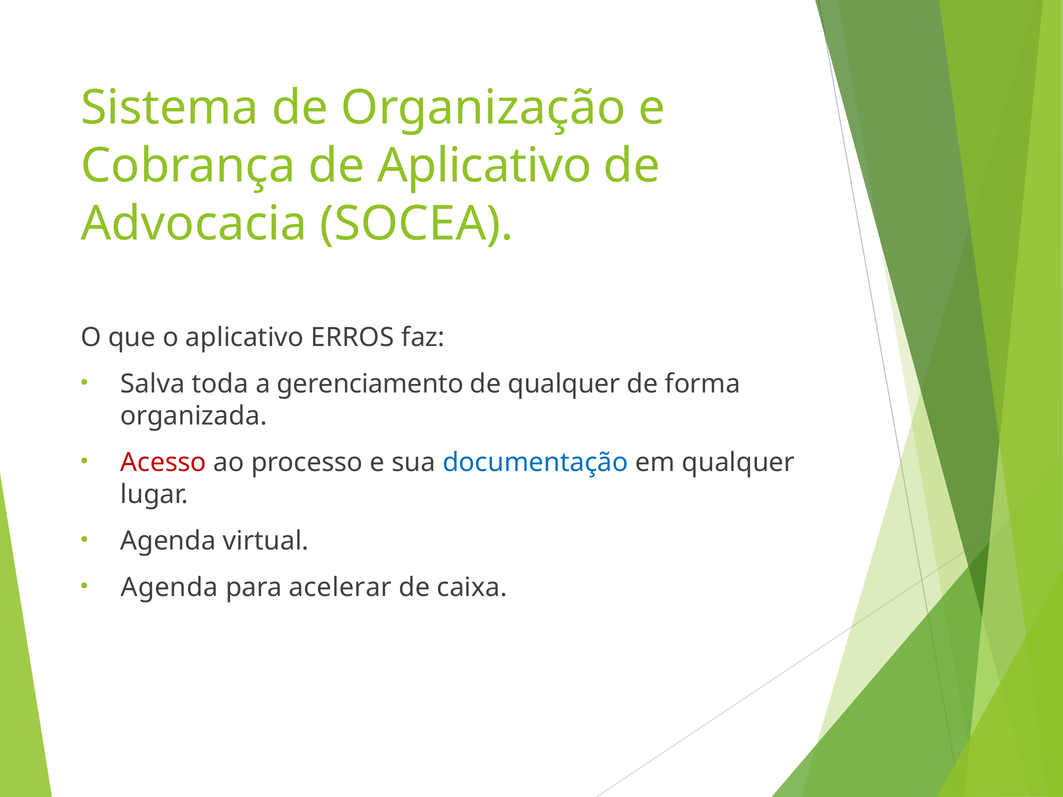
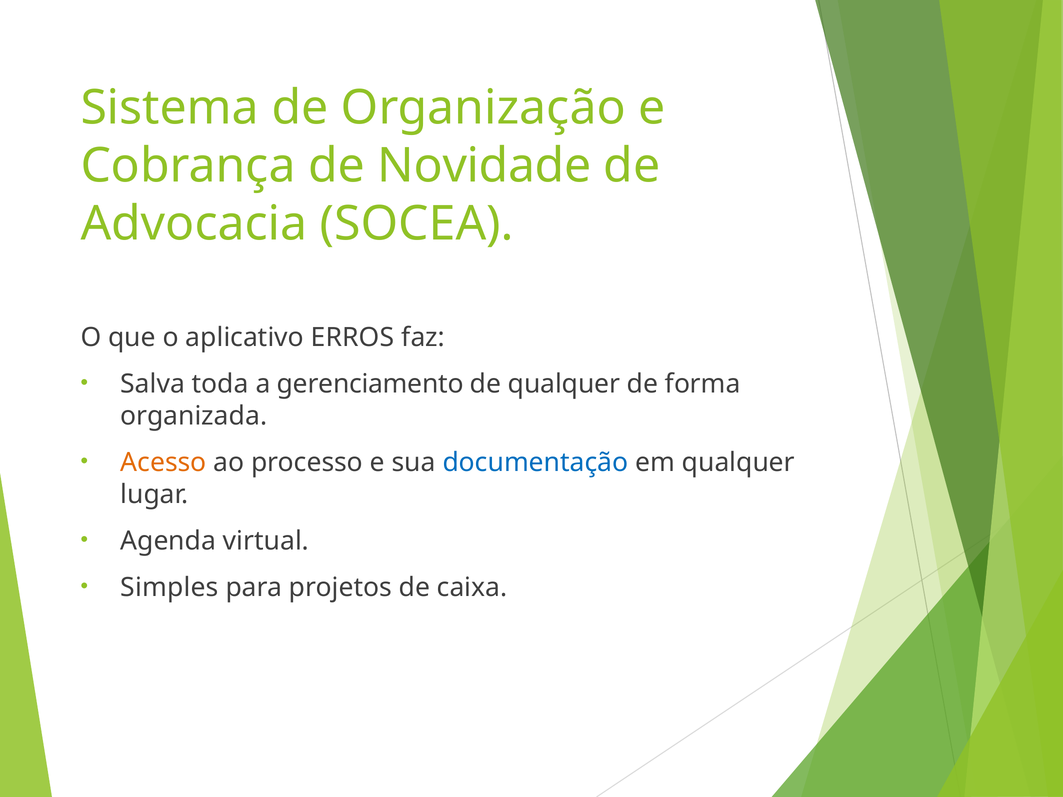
de Aplicativo: Aplicativo -> Novidade (484, 166)
Acesso colour: red -> orange (163, 463)
Agenda: Agenda -> Simples (169, 588)
acelerar: acelerar -> projetos (340, 588)
